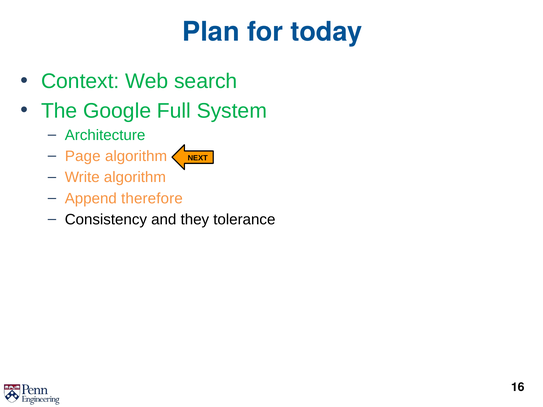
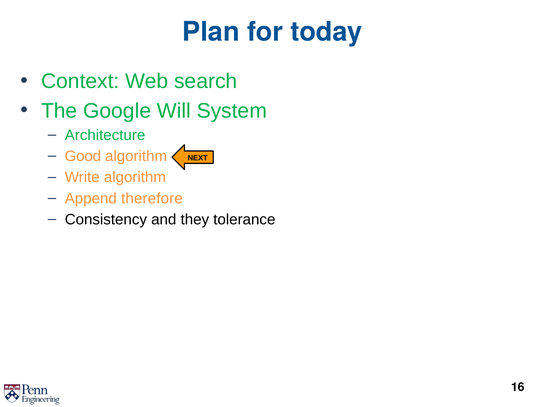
Full: Full -> Will (174, 111)
Page: Page -> Good (83, 156)
